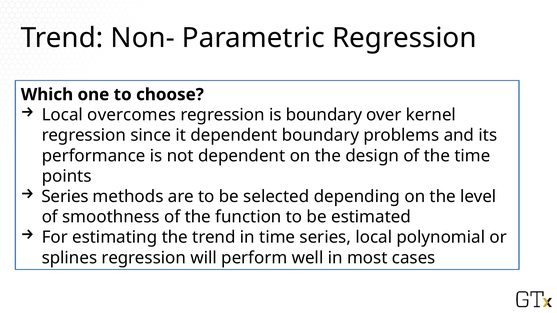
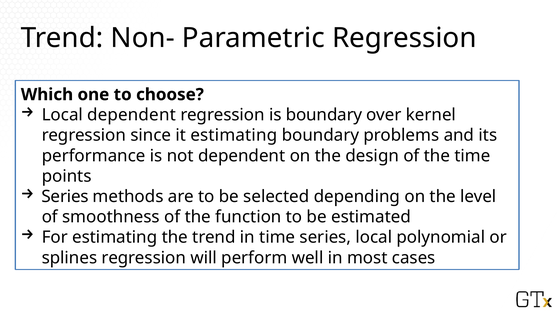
Local overcomes: overcomes -> dependent (132, 115)
it dependent: dependent -> estimating (234, 135)
